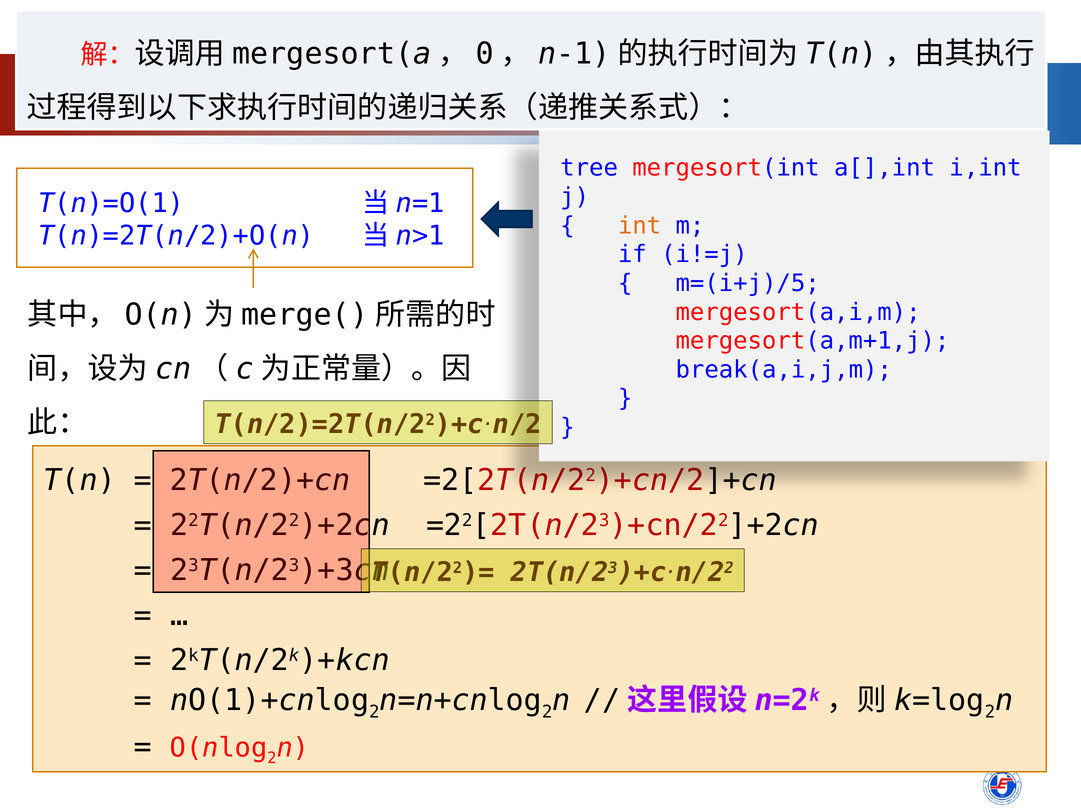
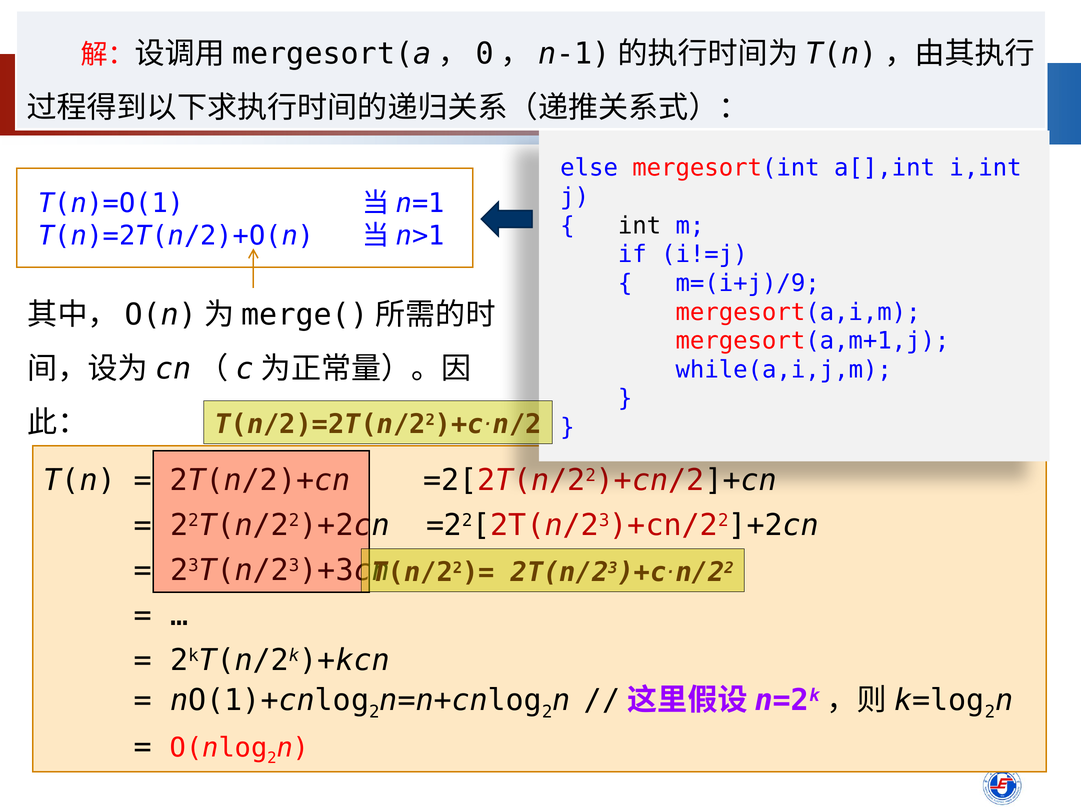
tree: tree -> else (589, 168)
int colour: orange -> black (640, 226)
m=(i+j)/5: m=(i+j)/5 -> m=(i+j)/9 (748, 283)
break(a,i,j,m: break(a,i,j,m -> while(a,i,j,m (784, 370)
